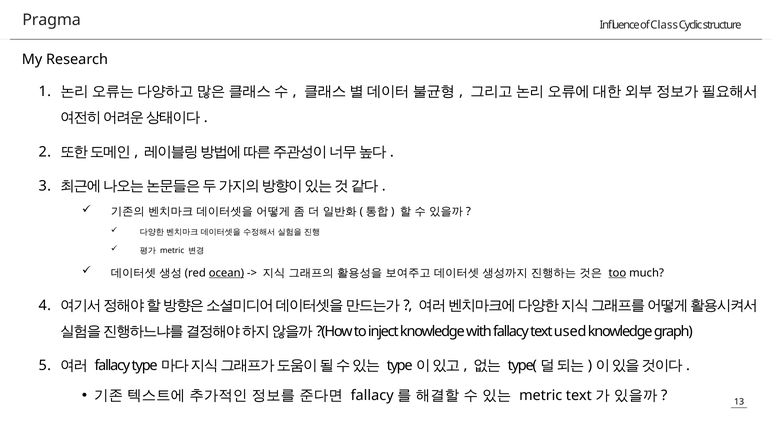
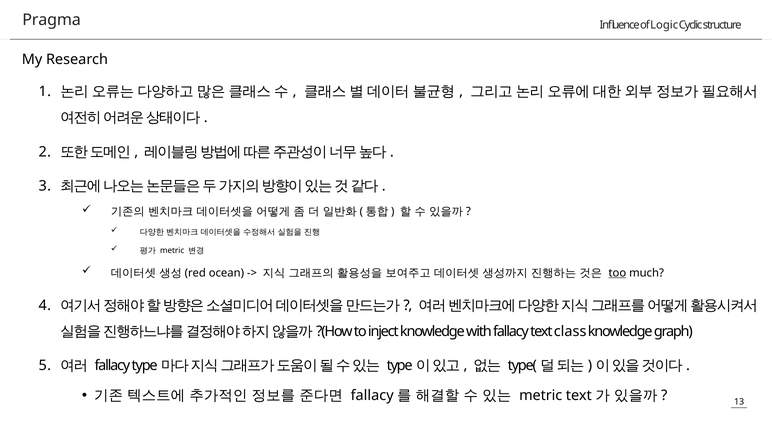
Class: Class -> Logic (664, 25)
ocean underline: present -> none (226, 273)
used: used -> class (570, 332)
